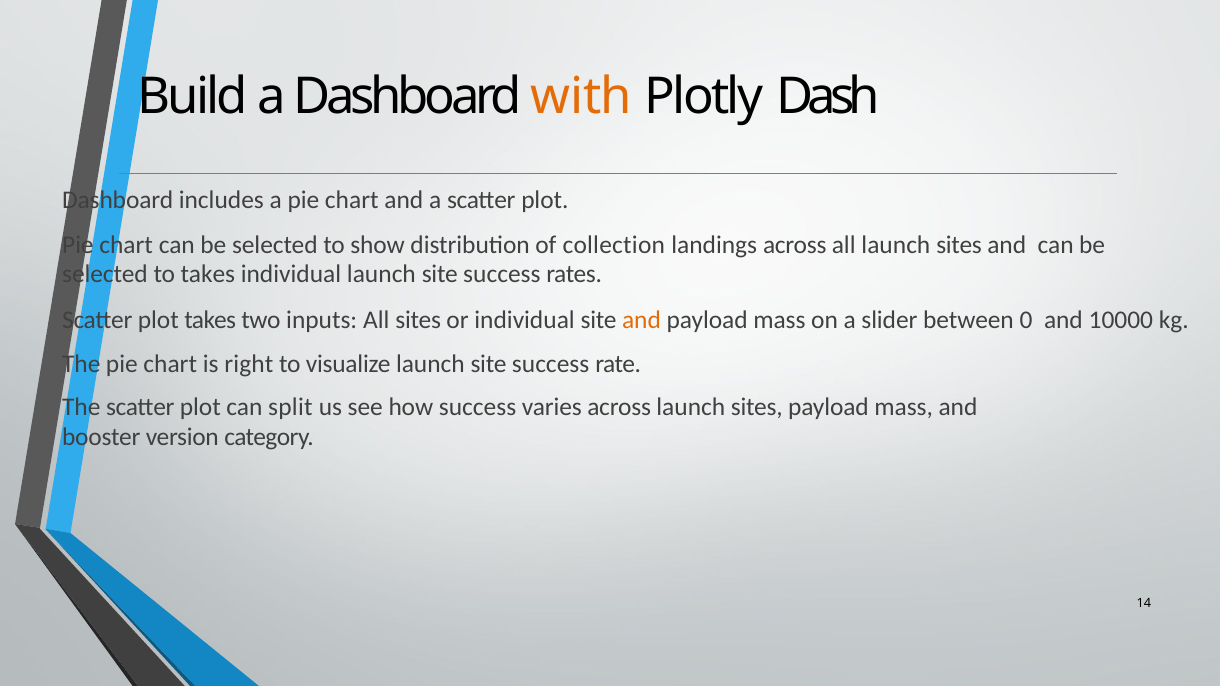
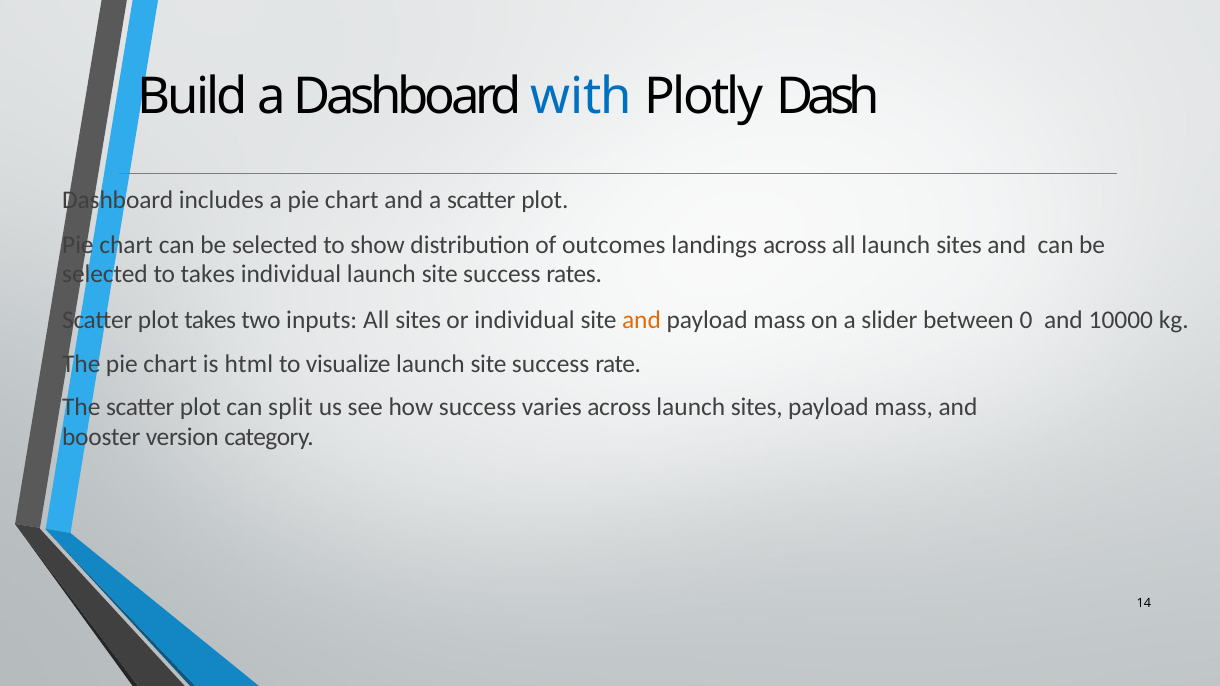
with colour: orange -> blue (582, 96)
collection: collection -> outcomes (614, 245)
right: right -> html (249, 364)
